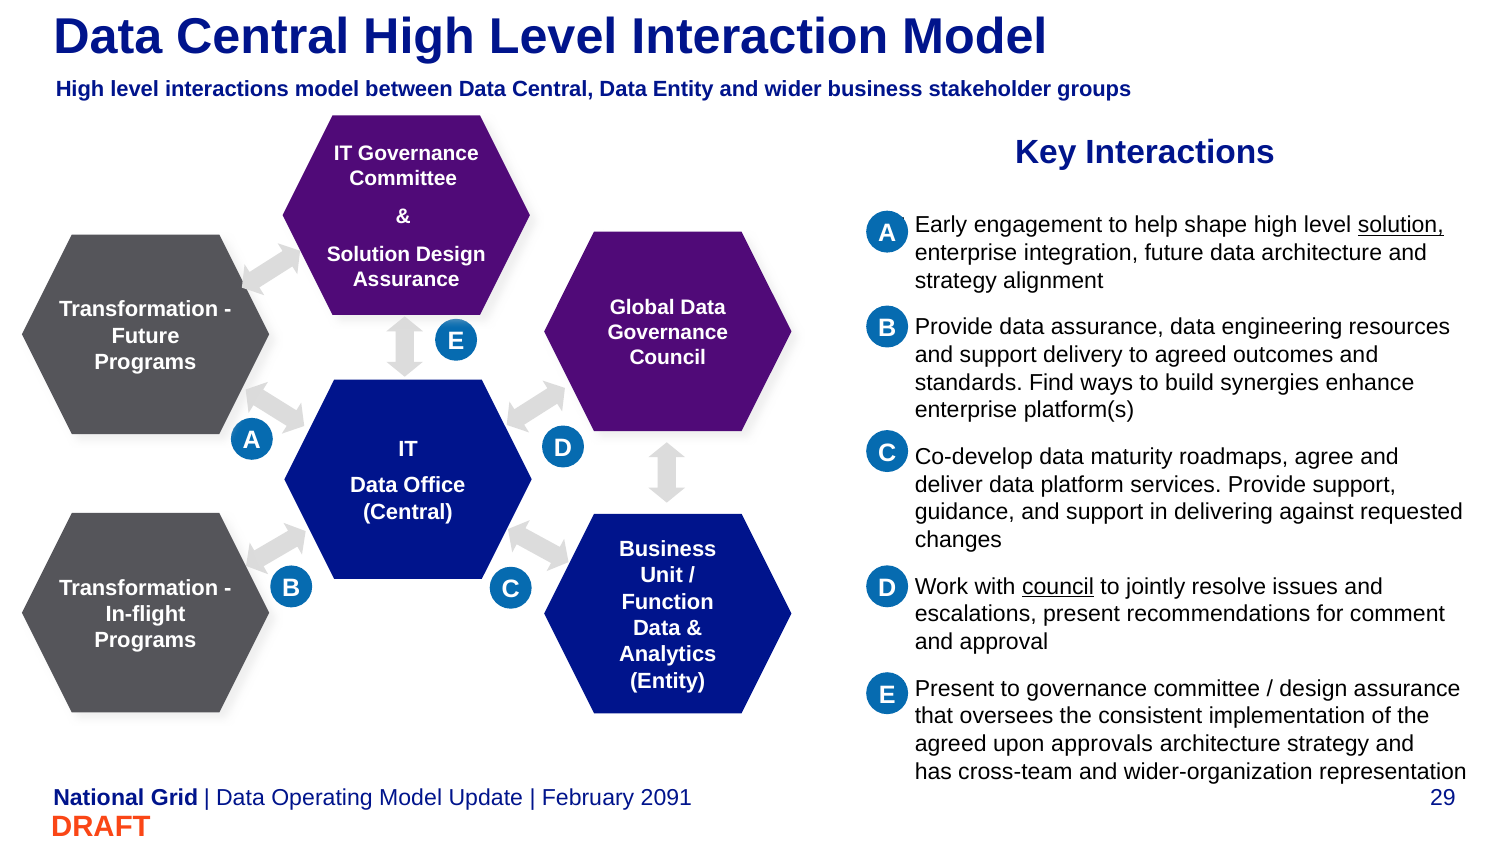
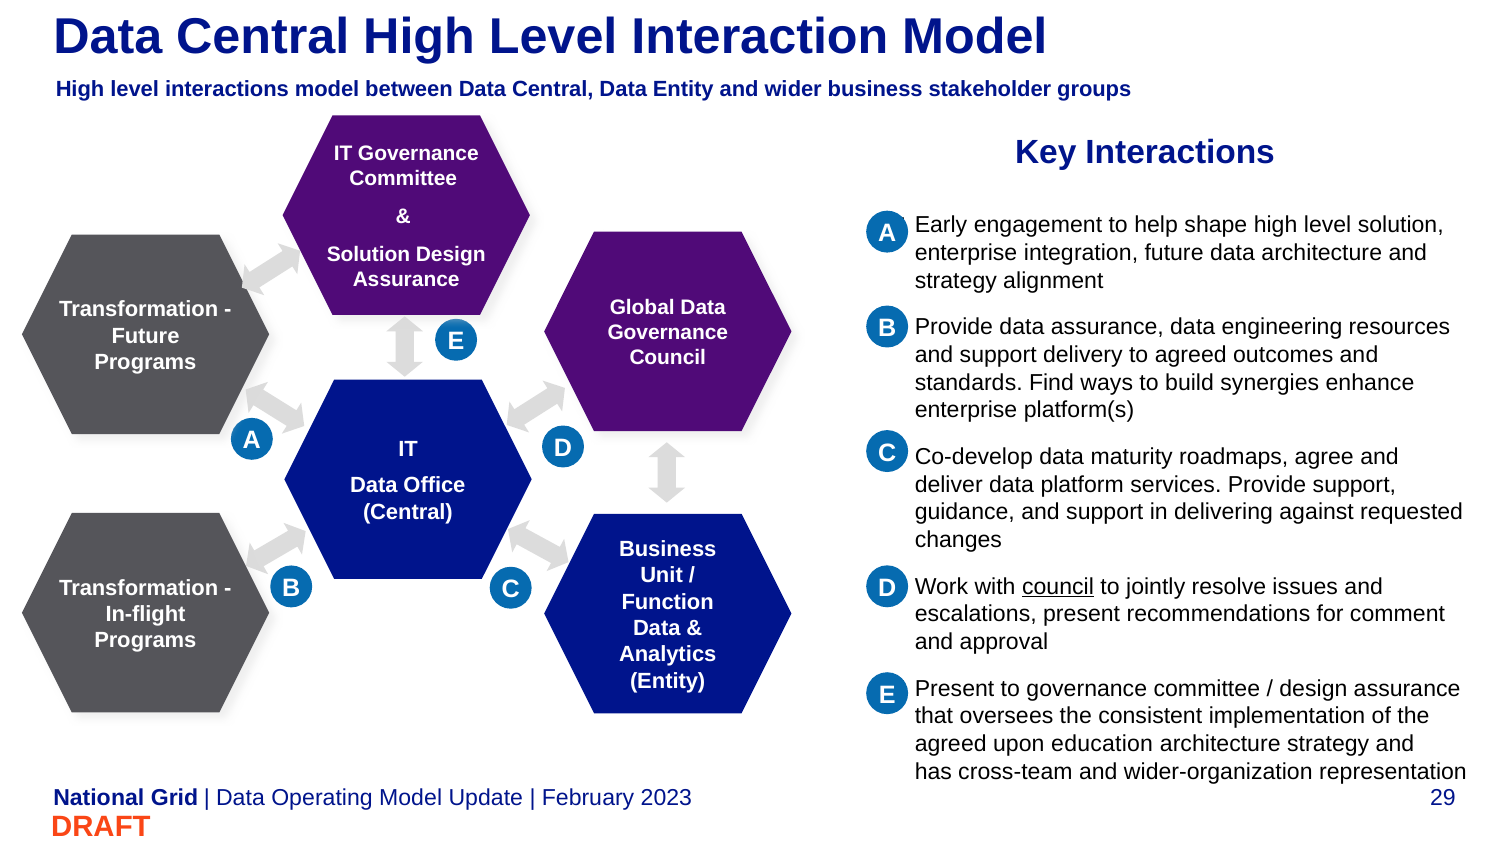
solution underline: present -> none (1401, 225)
approvals: approvals -> education (1102, 744)
2091: 2091 -> 2023 (666, 798)
